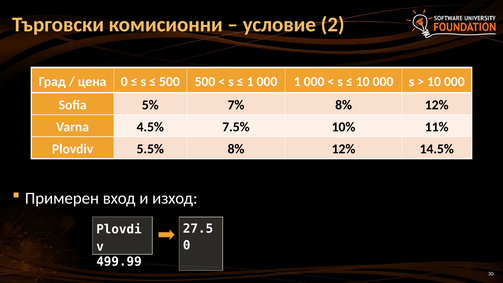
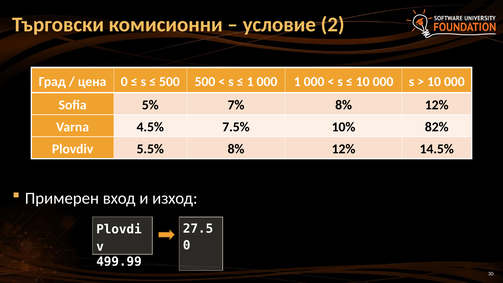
11%: 11% -> 82% (437, 127)
